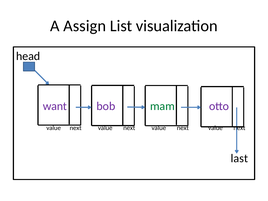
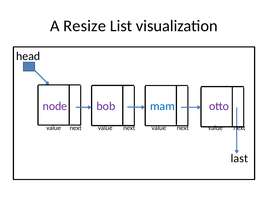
Assign: Assign -> Resize (85, 26)
want: want -> node (55, 106)
mam colour: green -> blue (162, 106)
